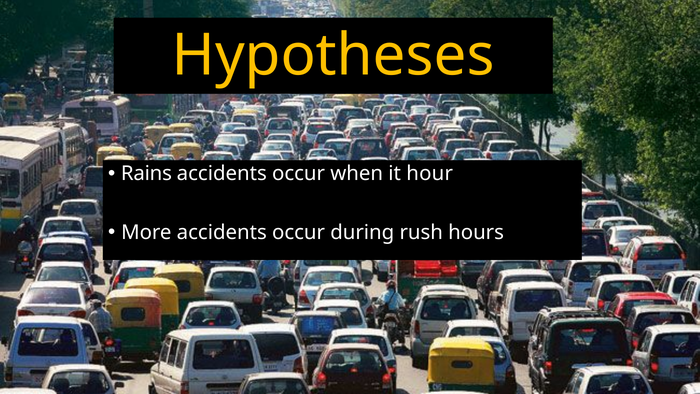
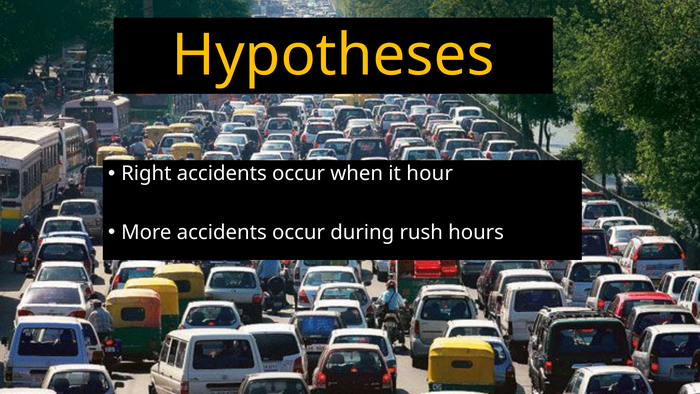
Rains: Rains -> Right (146, 174)
